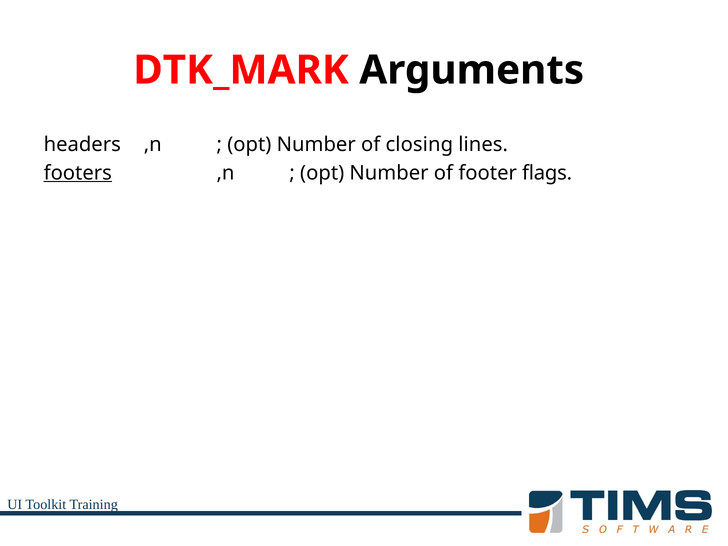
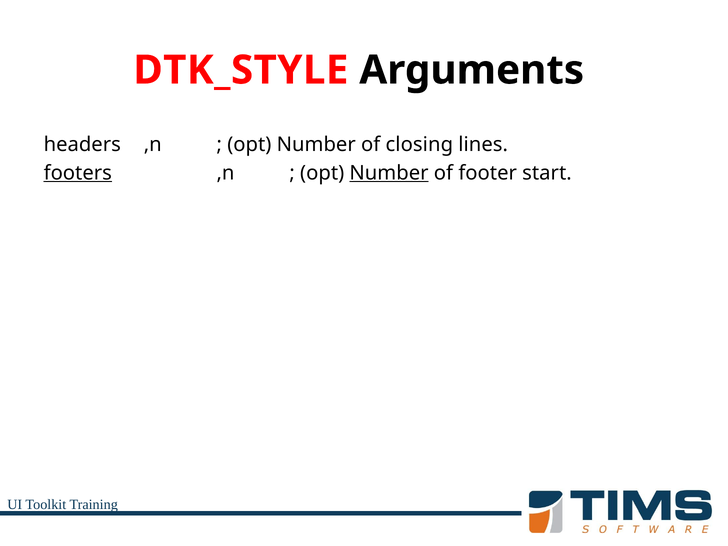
DTK_MARK: DTK_MARK -> DTK_STYLE (241, 70)
Number underline: none -> present (389, 173)
flags: flags -> start (547, 173)
